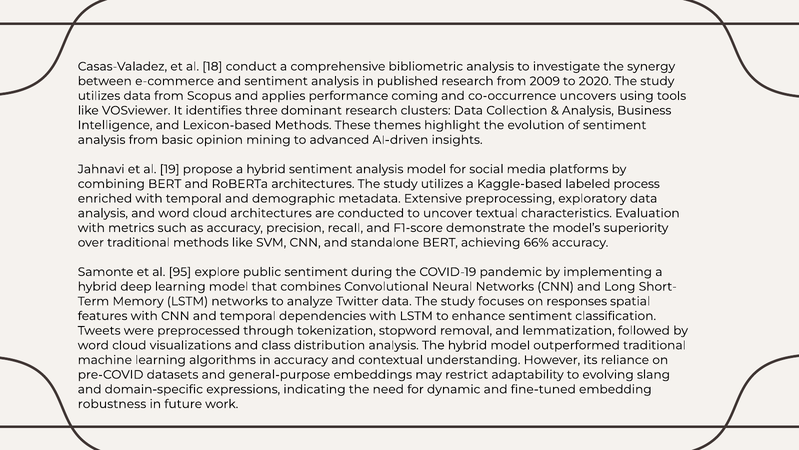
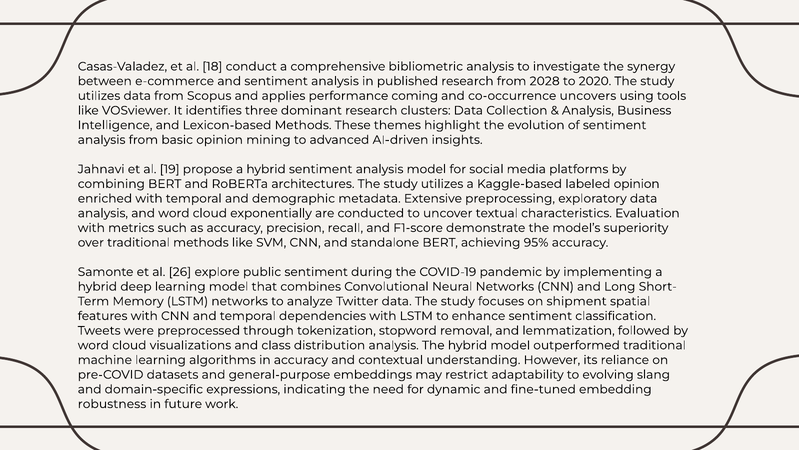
2009: 2009 -> 2028 (545, 81)
labeled process: process -> opinion (637, 184)
cloud architectures: architectures -> exponentially (271, 213)
66%: 66% -> 95% (536, 242)
95: 95 -> 26 (180, 272)
responses: responses -> shipment (577, 301)
